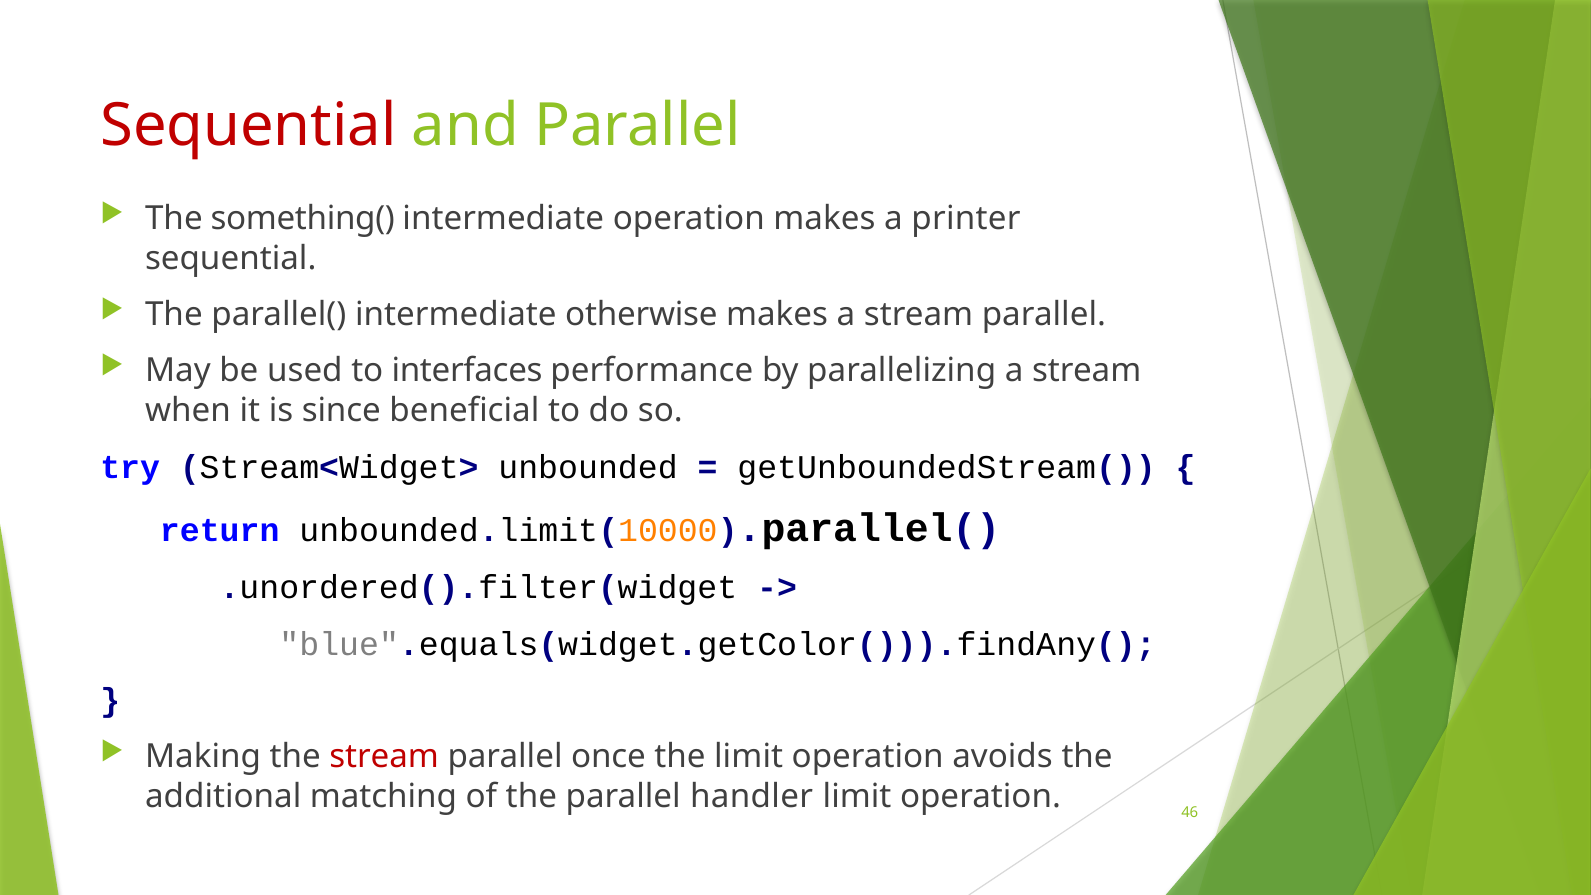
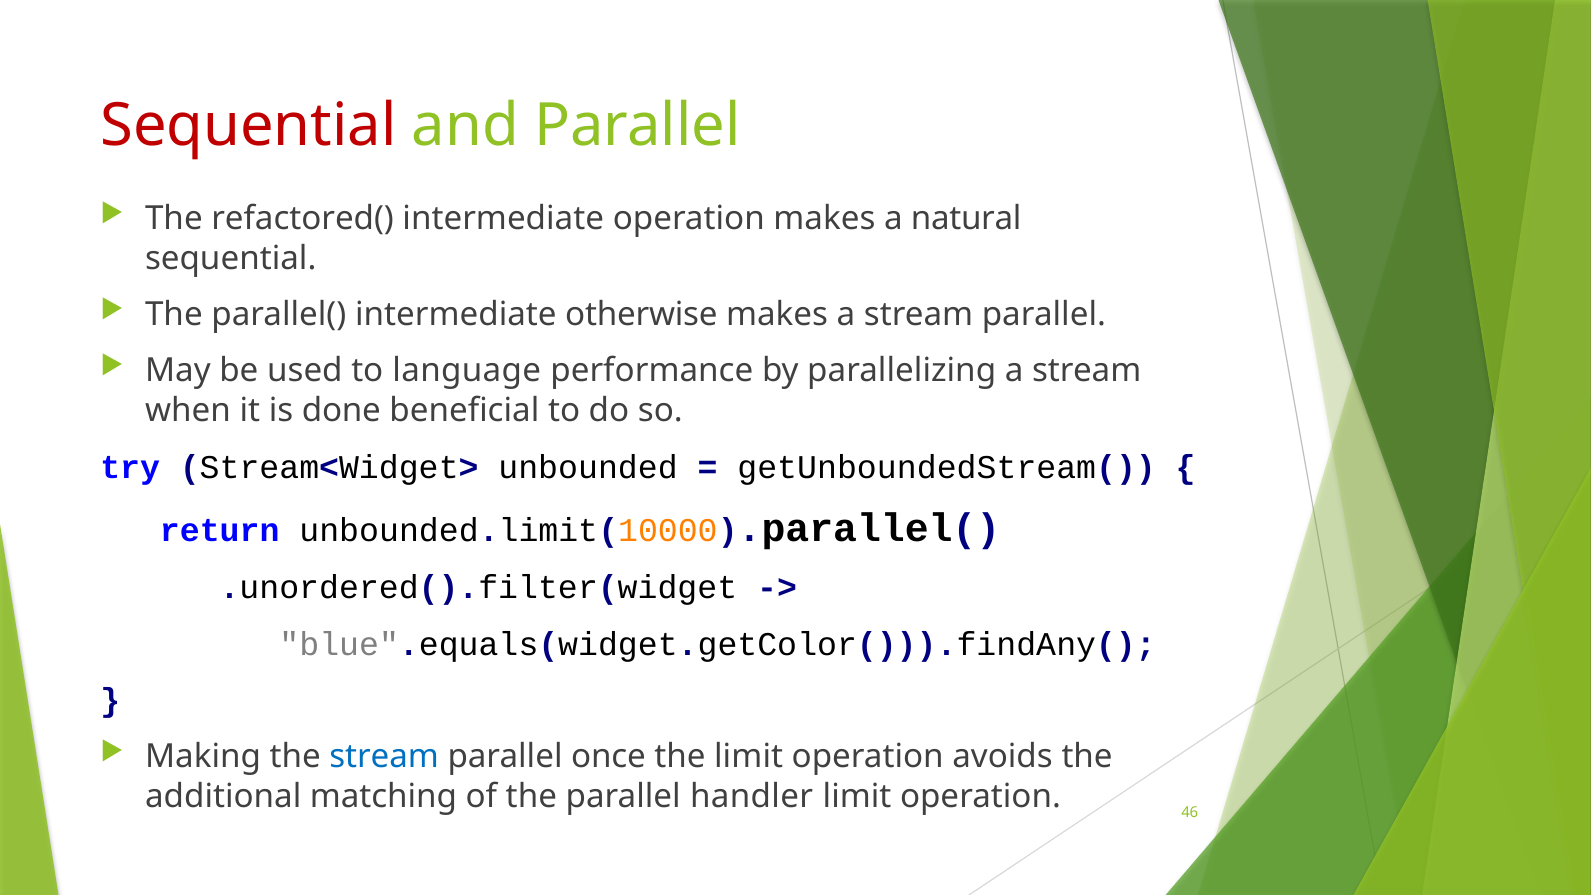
something(: something( -> refactored( (303, 218)
printer: printer -> natural (966, 218)
interfaces: interfaces -> language (467, 371)
since: since -> done (341, 411)
stream colour: red -> blue (384, 757)
